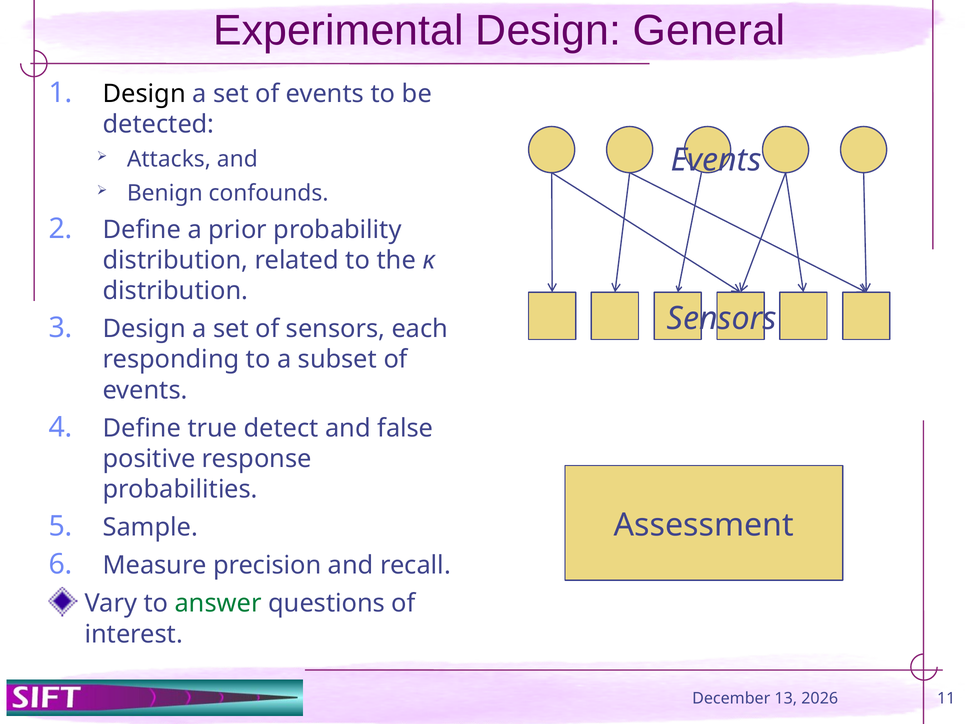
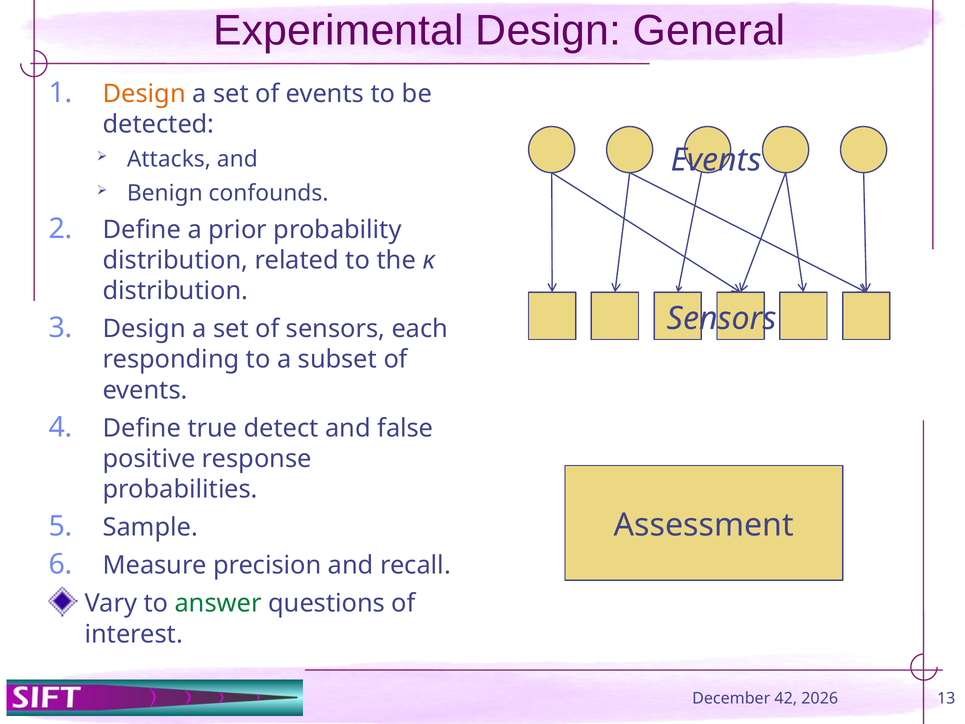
Design colour: black -> orange (144, 94)
13: 13 -> 42 (786, 698)
11: 11 -> 13 (946, 698)
